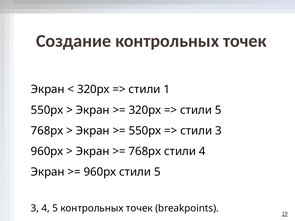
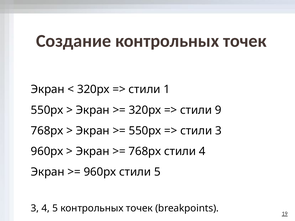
5: 5 -> 9 (218, 110)
